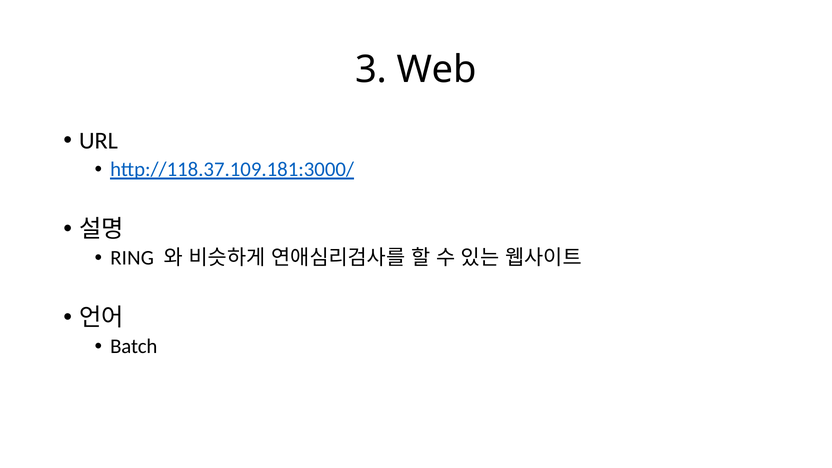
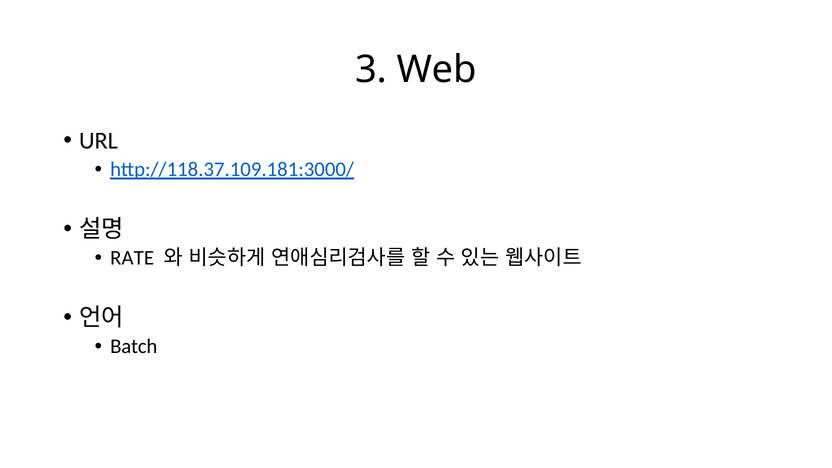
RING: RING -> RATE (132, 258)
